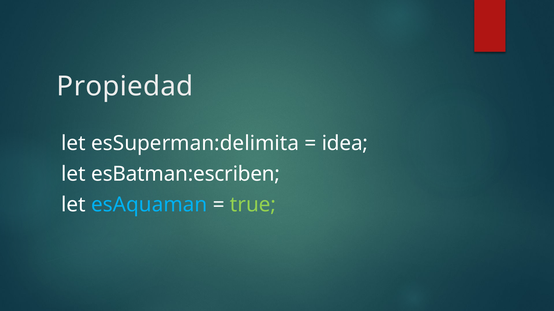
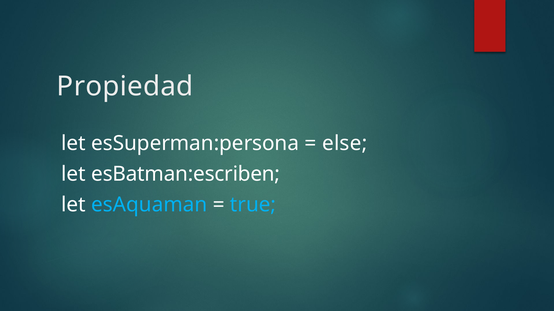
esSuperman:delimita: esSuperman:delimita -> esSuperman:persona (195, 144)
idea: idea -> else (345, 144)
true colour: light green -> light blue (253, 205)
